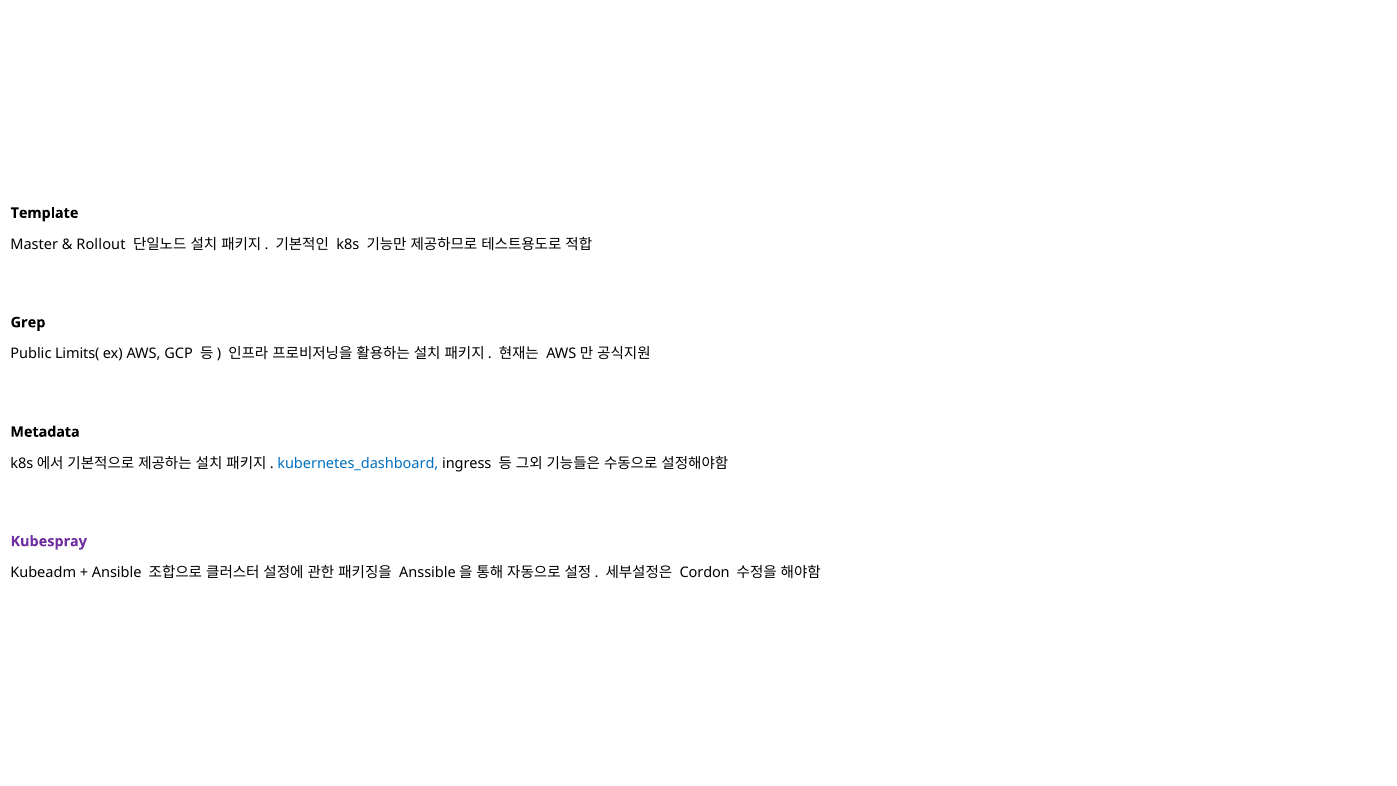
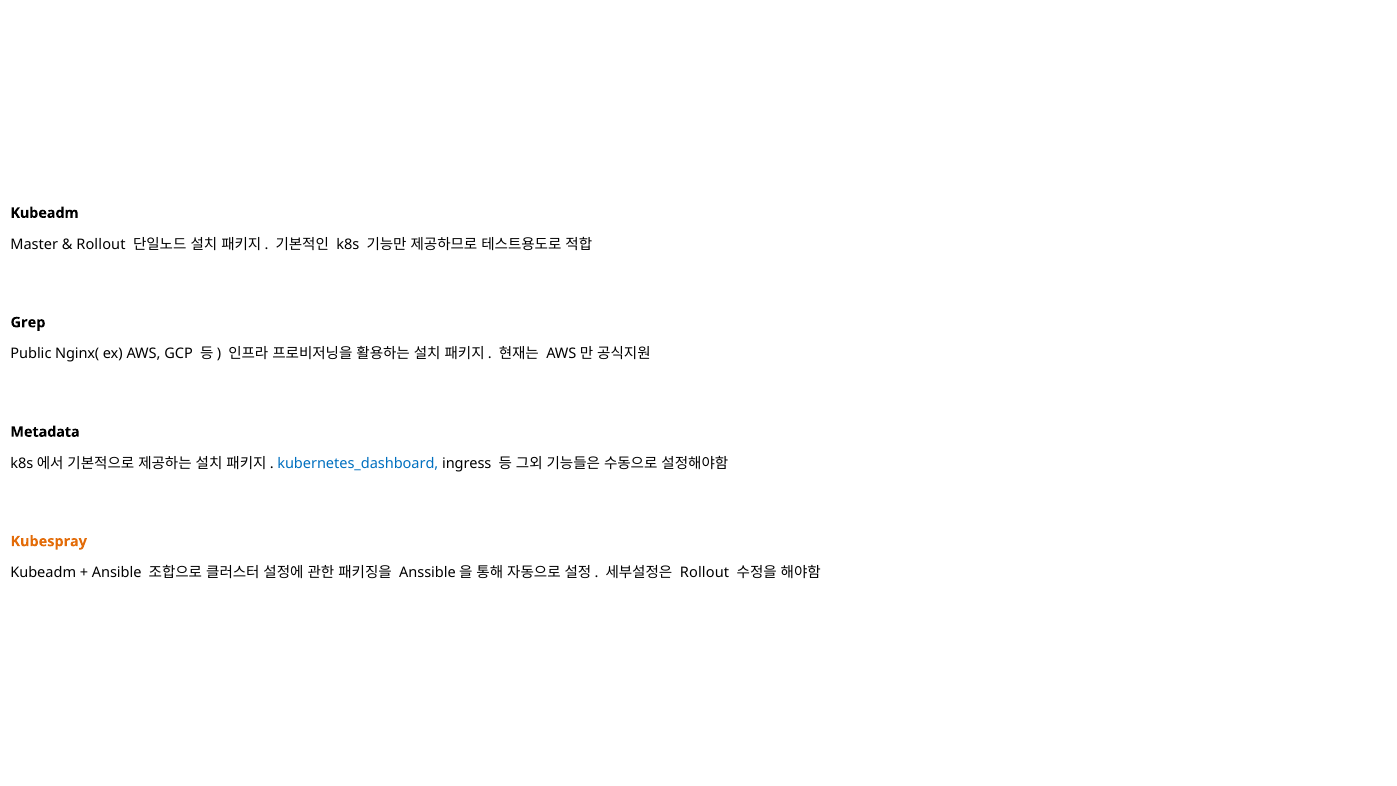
Template: Template -> Kubeadm (44, 213)
Limits(: Limits( -> Nginx( (77, 354)
Kubespray colour: purple -> orange (49, 541)
Cordon: Cordon -> Rollout (705, 573)
